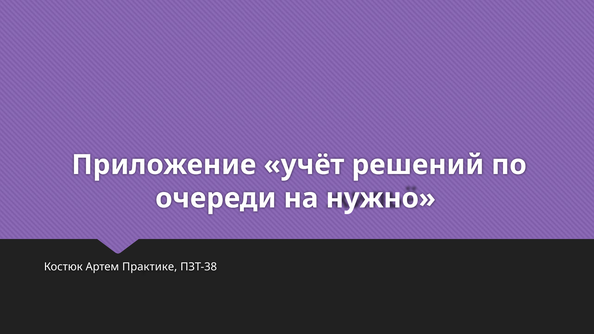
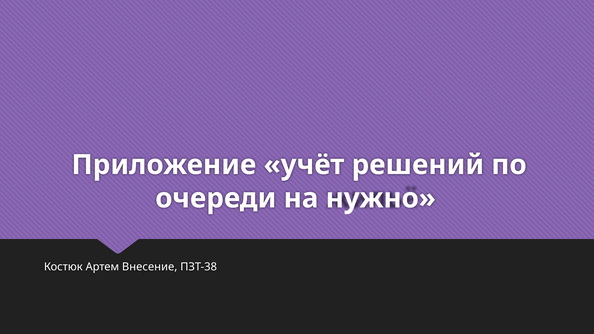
Практике: Практике -> Внесение (150, 267)
